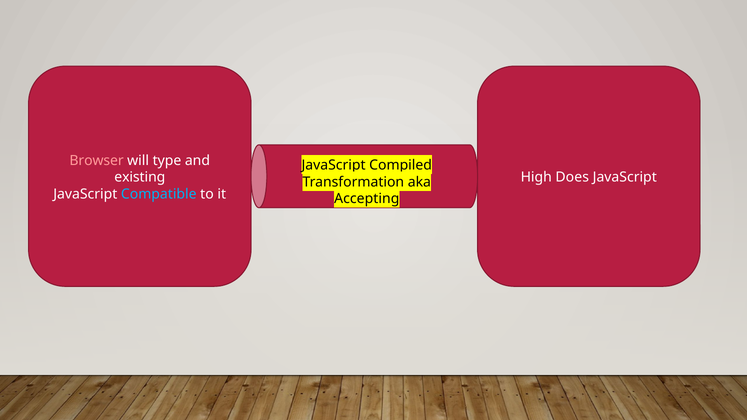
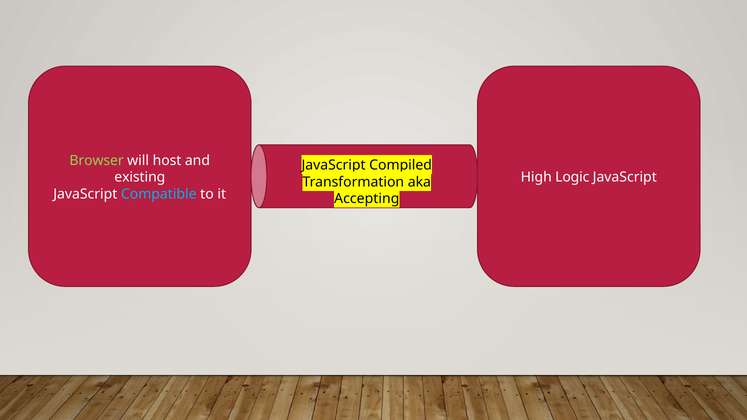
Browser colour: pink -> light green (97, 161)
type: type -> host (167, 161)
Does: Does -> Logic (572, 177)
